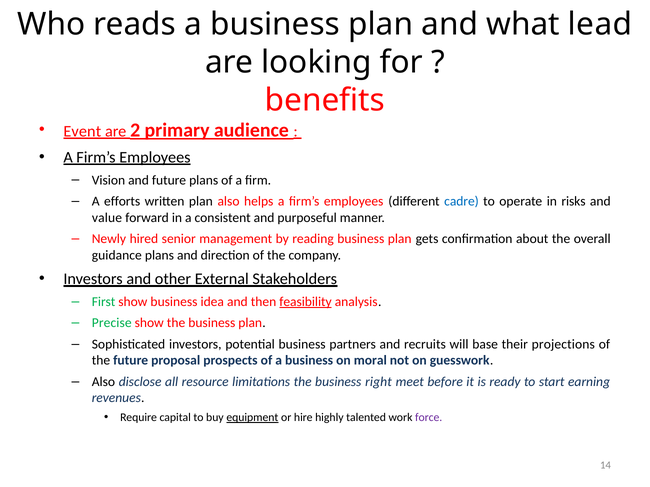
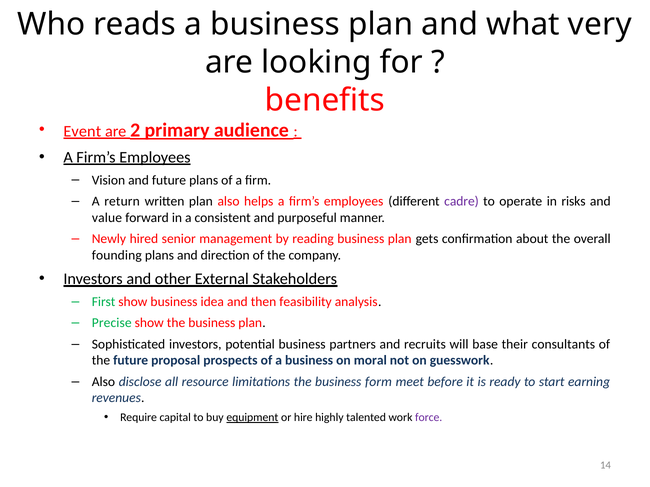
lead: lead -> very (600, 24)
efforts: efforts -> return (122, 202)
cadre colour: blue -> purple (462, 202)
guidance: guidance -> founding (117, 255)
feasibility underline: present -> none (306, 302)
projections: projections -> consultants (563, 345)
right: right -> form (379, 382)
